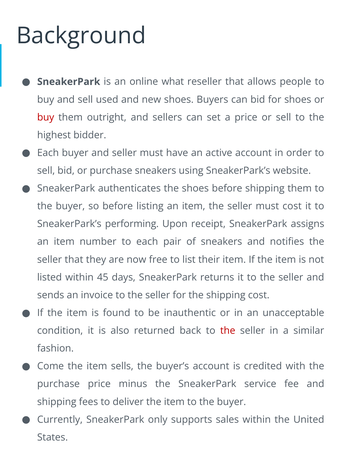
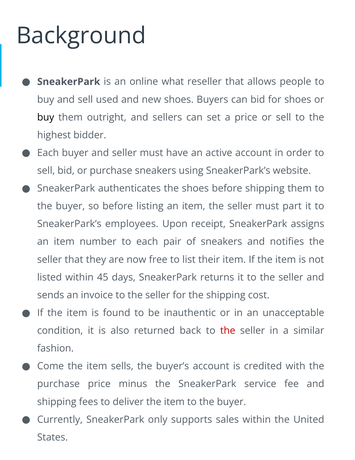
buy colour: red -> black (46, 117)
must cost: cost -> part (292, 206)
performing: performing -> employees (132, 224)
